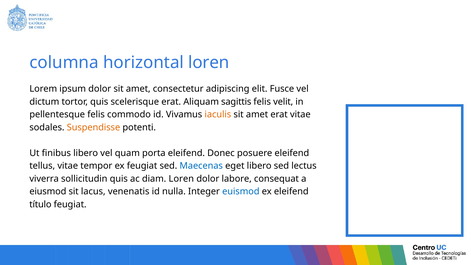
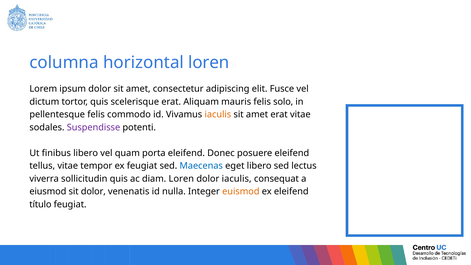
sagittis: sagittis -> mauris (236, 102)
velit: velit -> solo (283, 102)
Suspendisse colour: orange -> purple (93, 127)
dolor labore: labore -> iaculis (237, 179)
sit lacus: lacus -> dolor (93, 191)
euismod colour: blue -> orange (241, 191)
